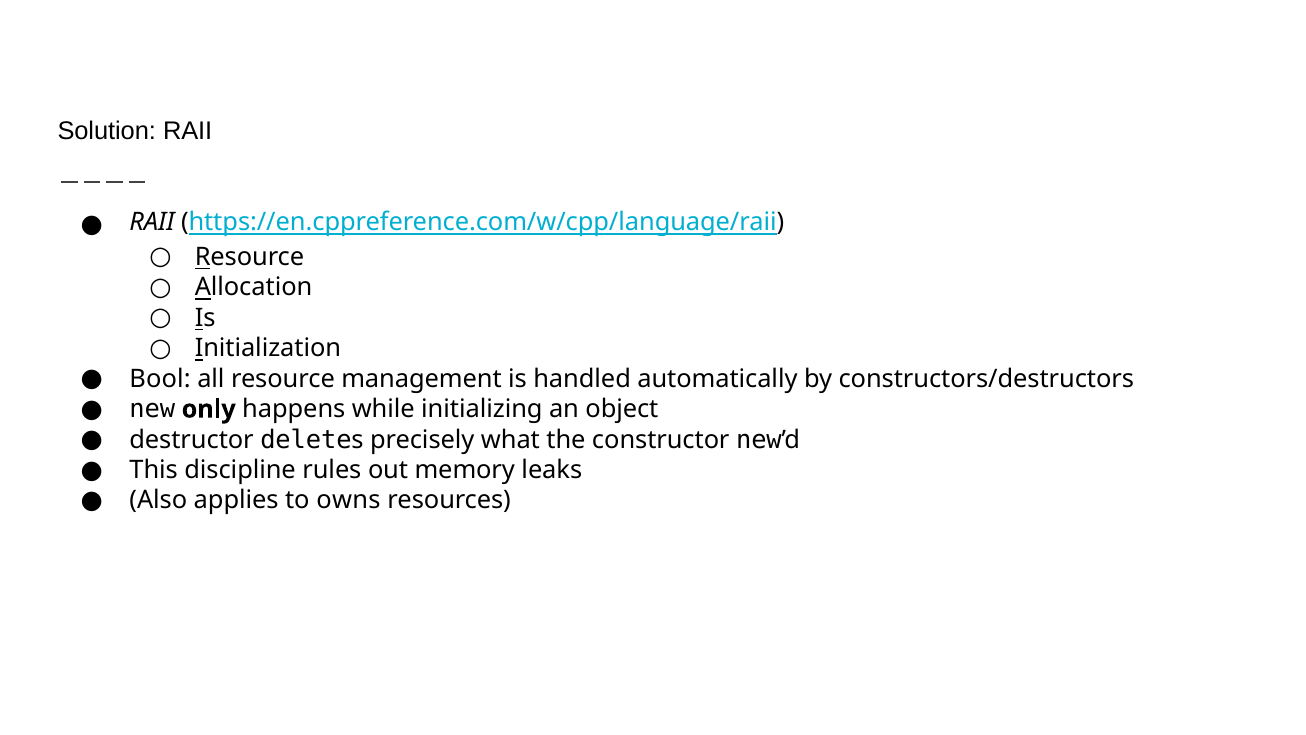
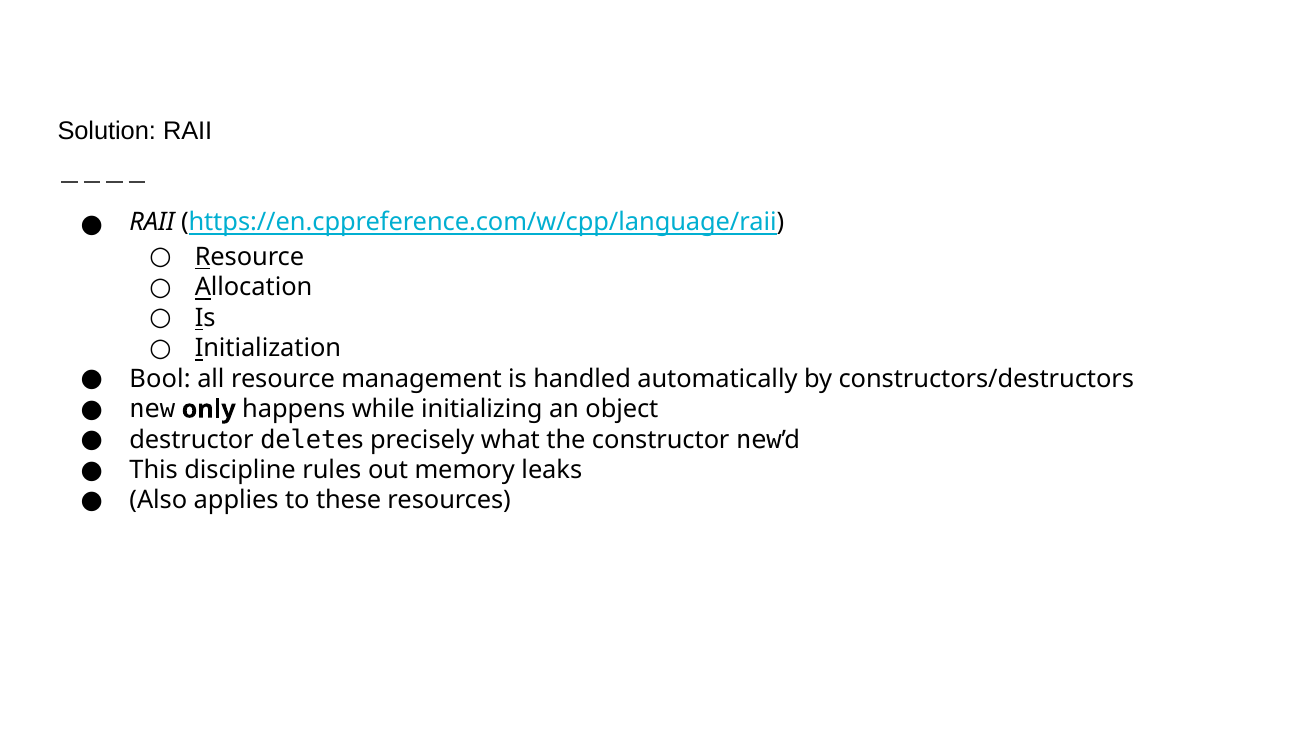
owns: owns -> these (349, 500)
